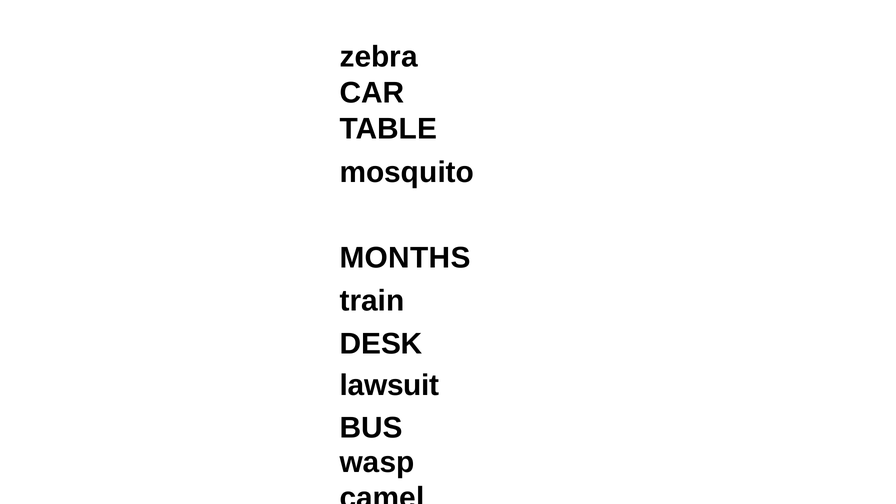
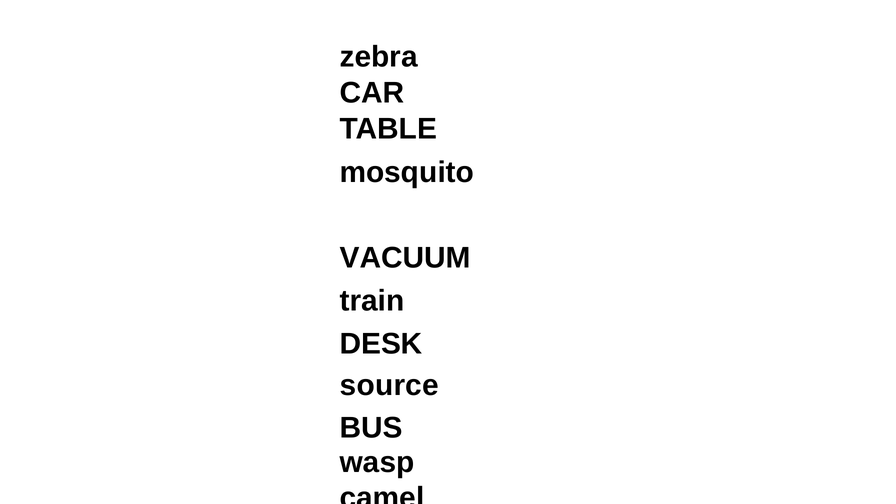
MONTHS: MONTHS -> VACUUM (405, 258)
lawsuit: lawsuit -> source (389, 385)
